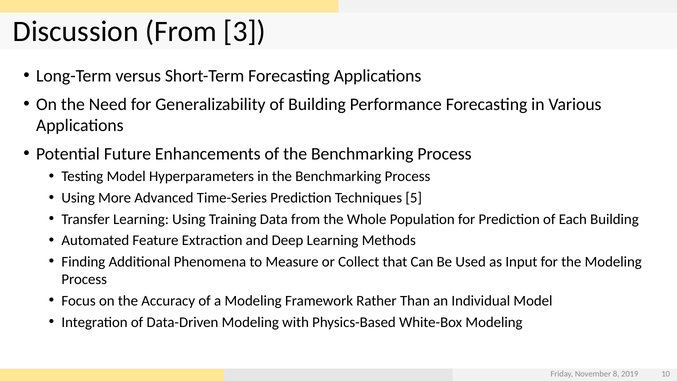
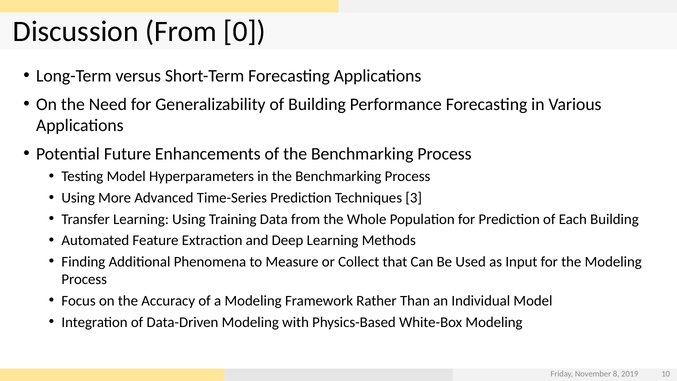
3: 3 -> 0 (245, 32)
5: 5 -> 3 (414, 198)
